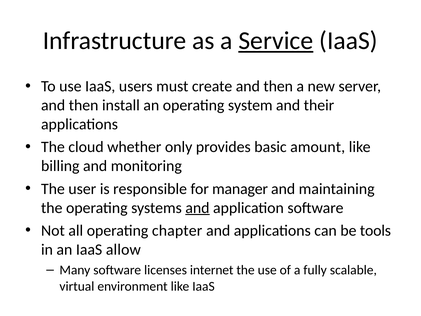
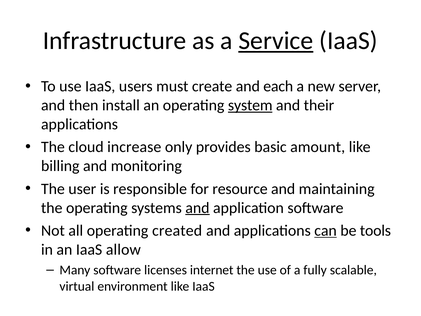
create and then: then -> each (278, 86)
system underline: none -> present (250, 105)
whether: whether -> increase (134, 147)
manager: manager -> resource (240, 189)
chapter: chapter -> created (177, 230)
can underline: none -> present (326, 230)
